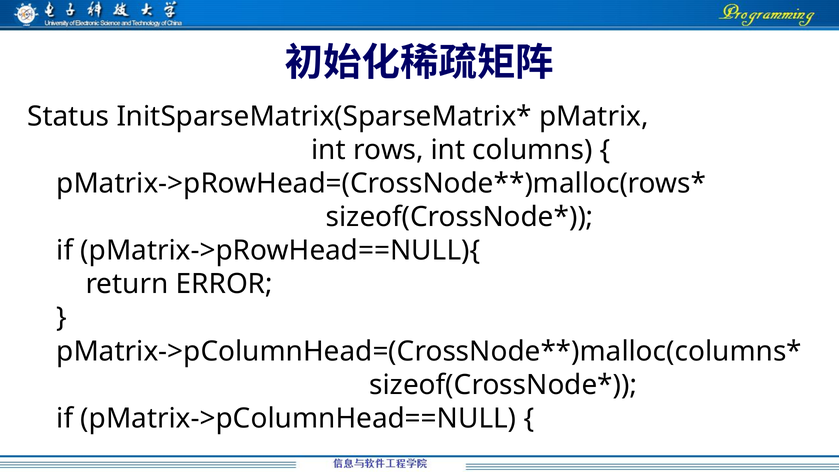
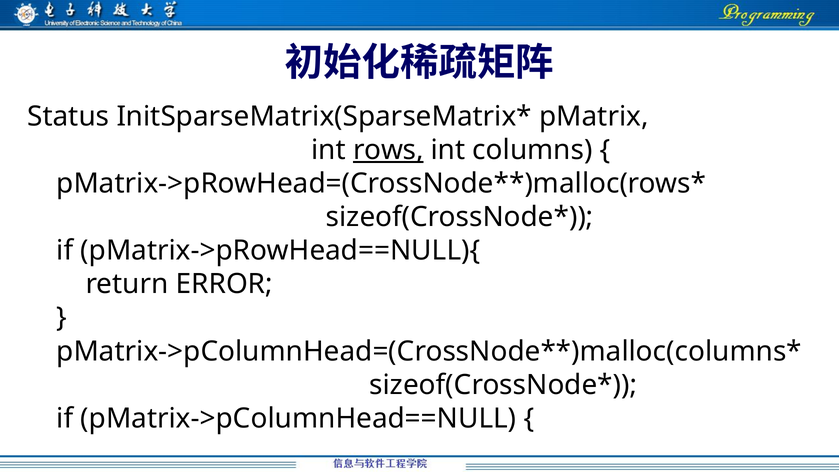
rows underline: none -> present (388, 150)
